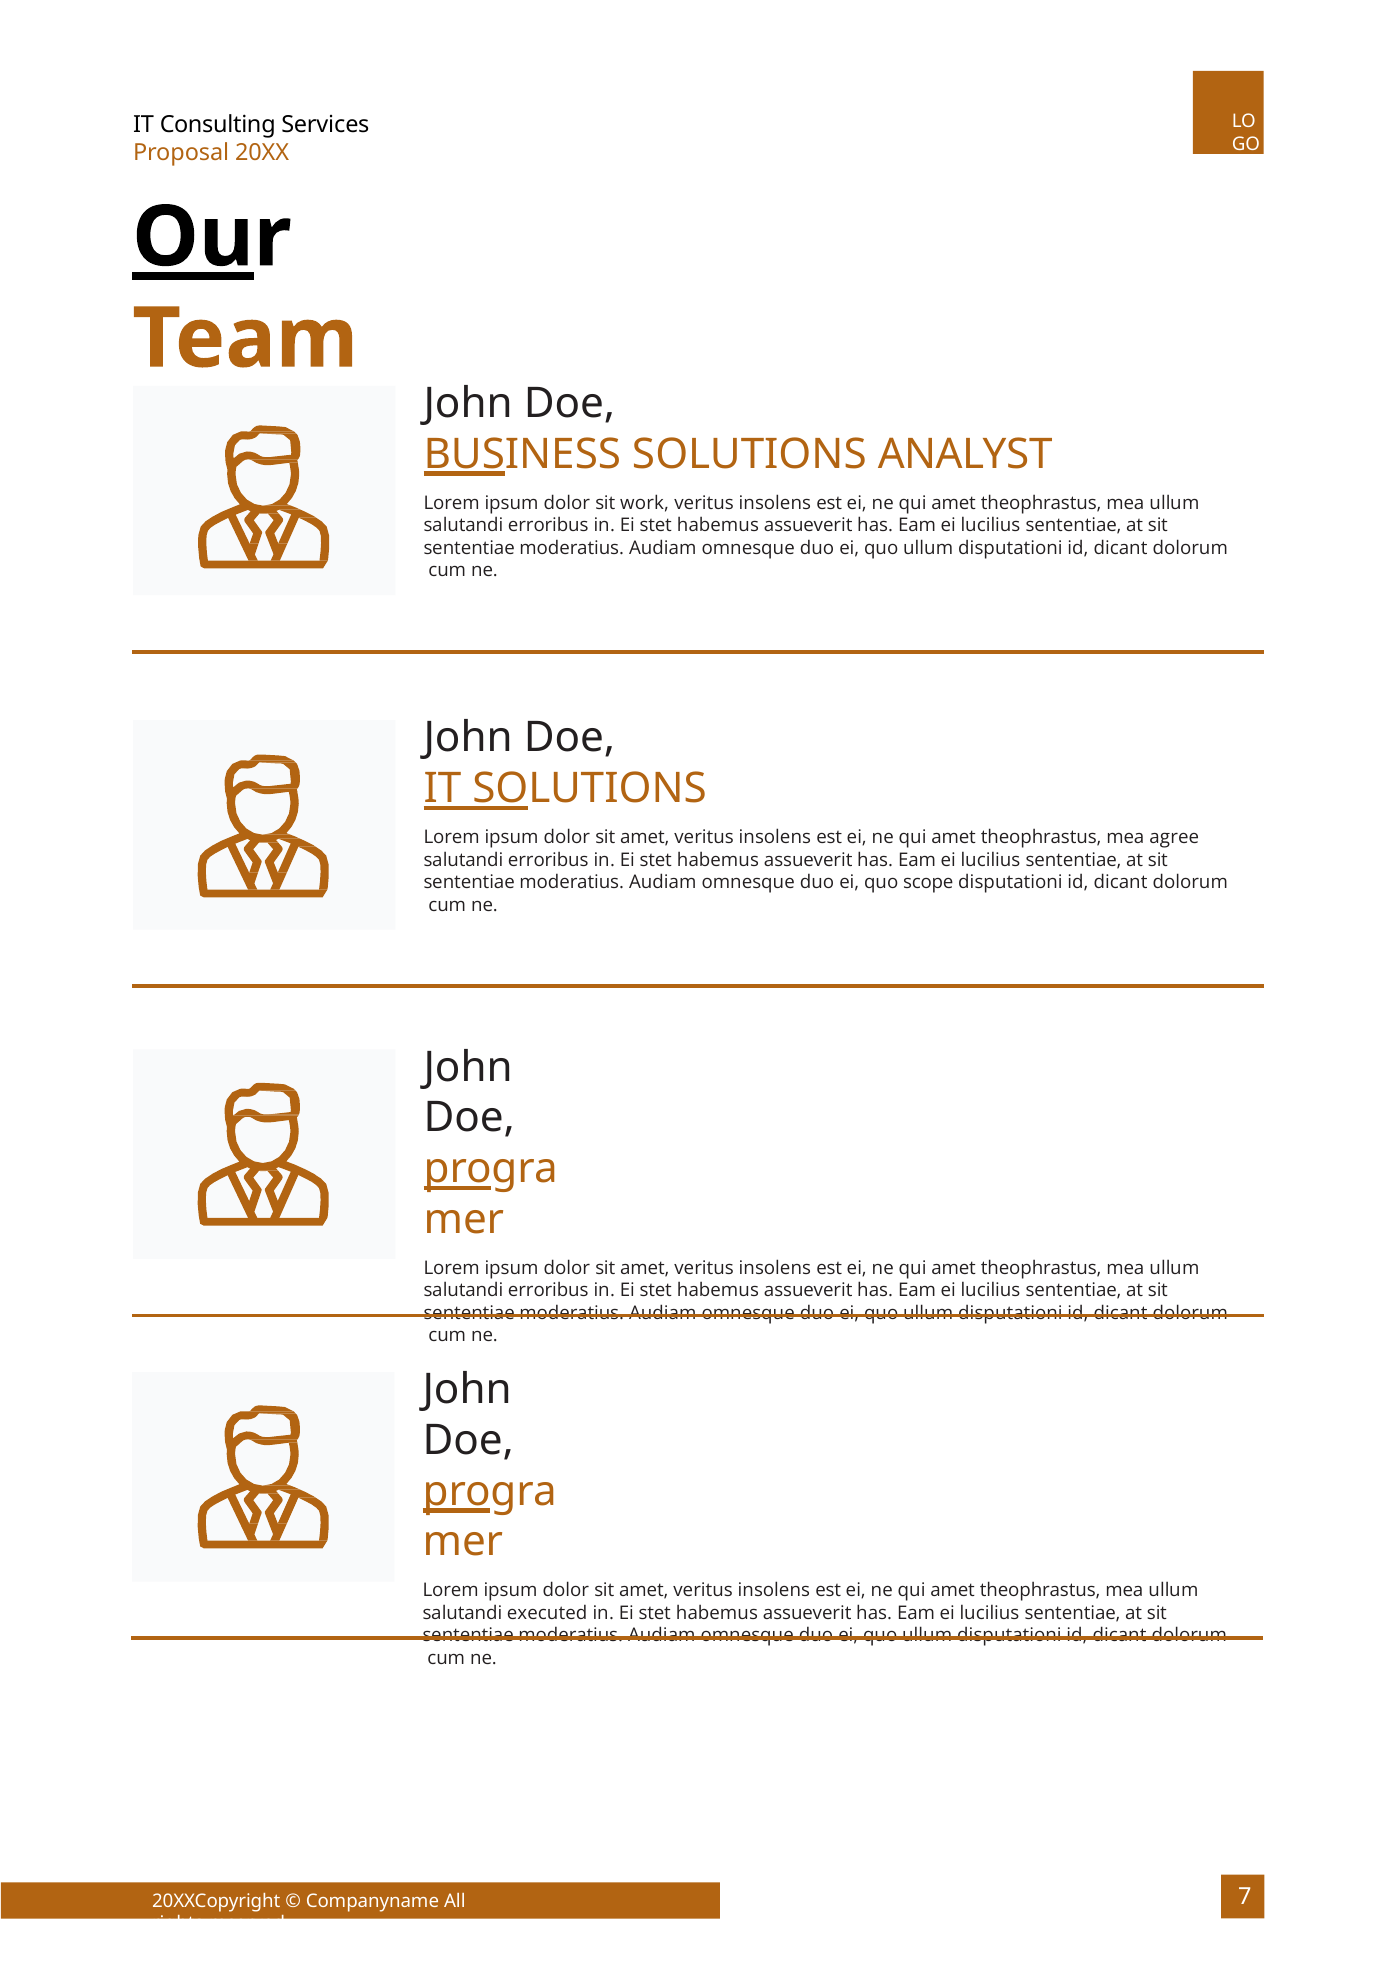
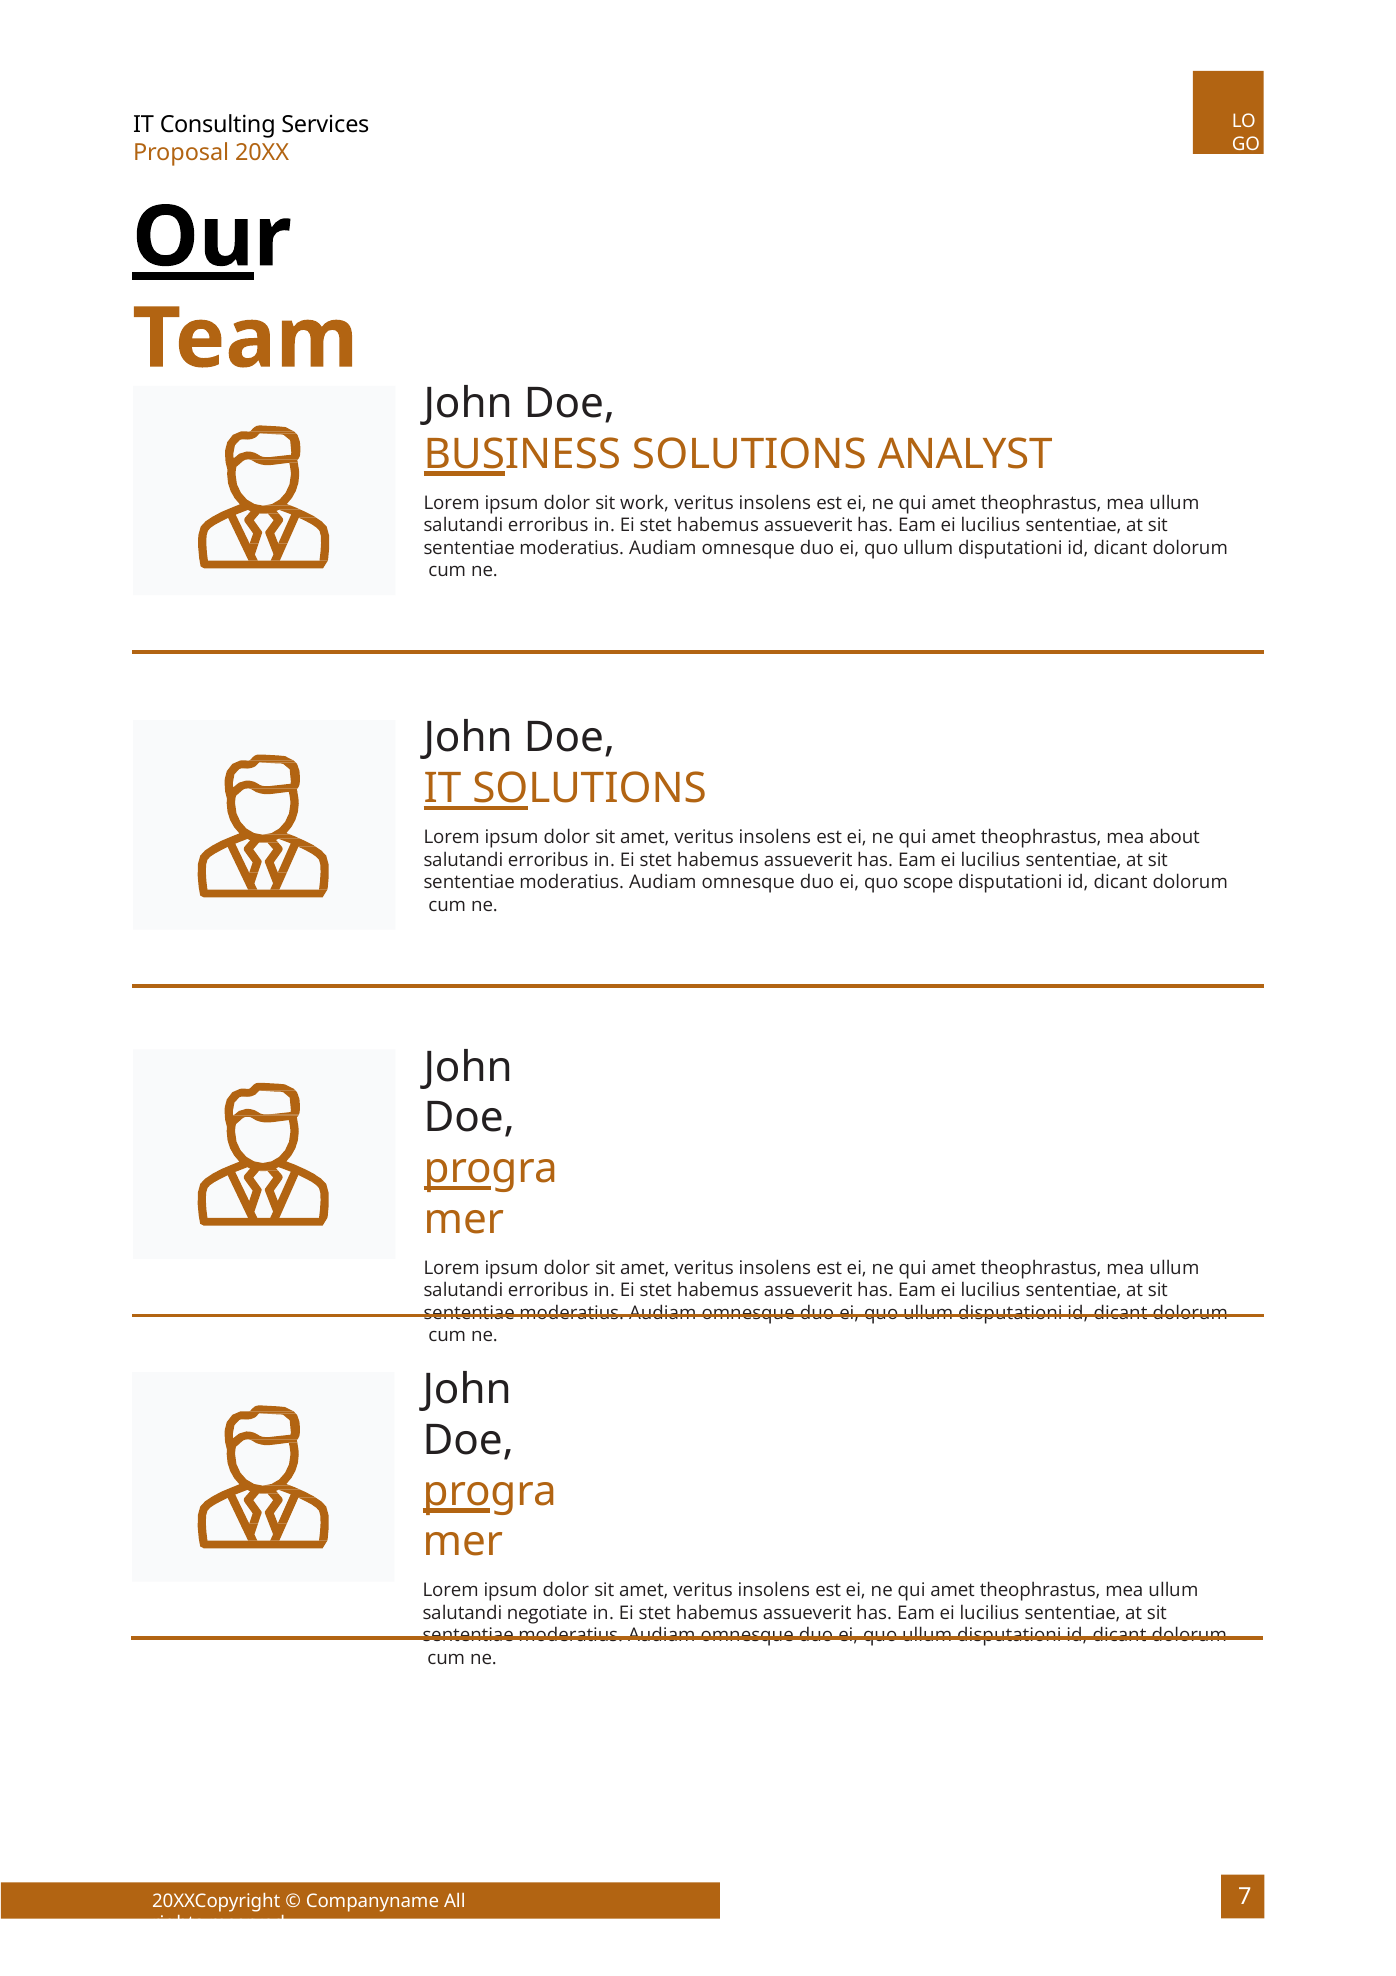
agree: agree -> about (1175, 837)
executed: executed -> negotiate (547, 1613)
